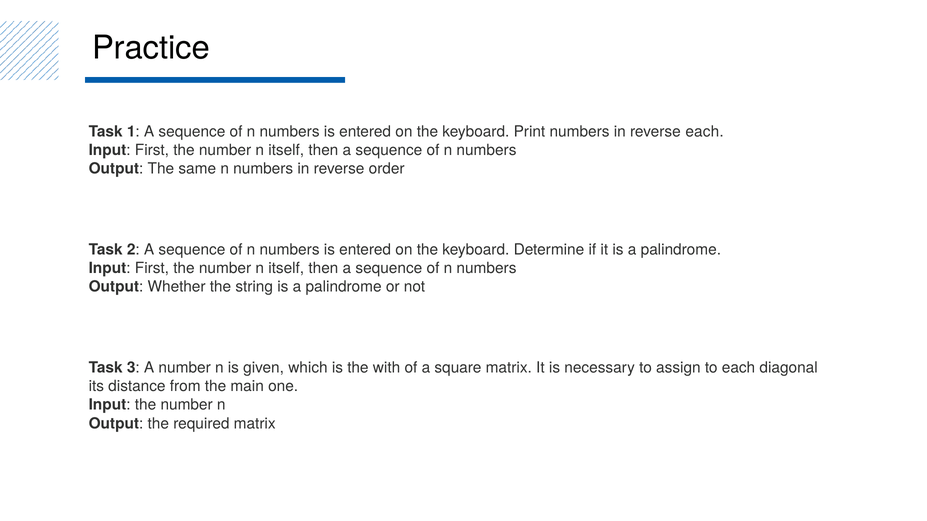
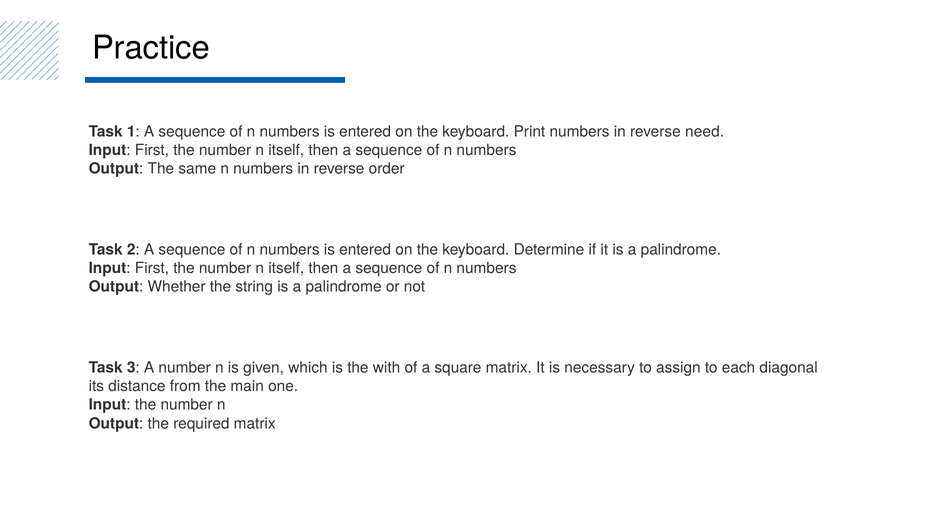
reverse each: each -> need (705, 132)
